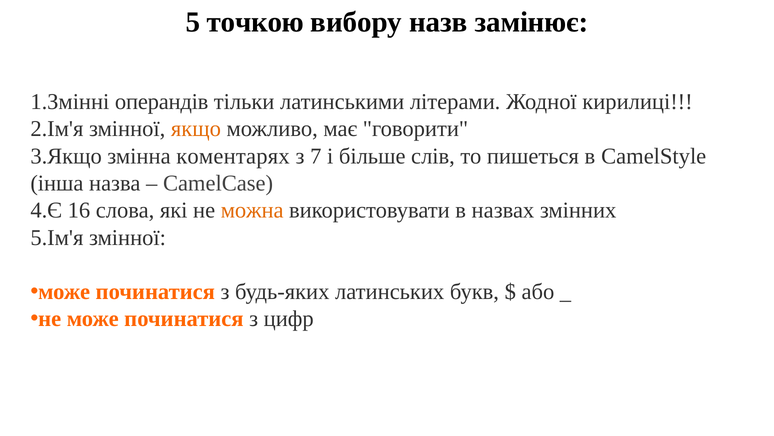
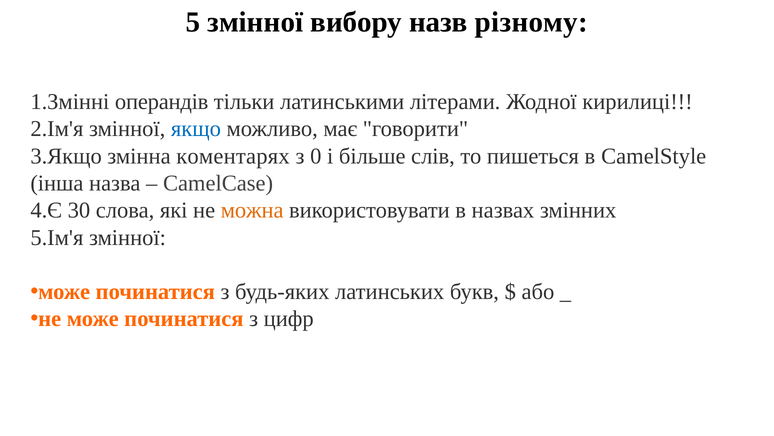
5 точкою: точкою -> змінної (255, 22)
замінює: замінює -> різному (531, 22)
якщо colour: orange -> blue (196, 129)
7: 7 -> 0 (316, 156)
16: 16 -> 30 (79, 210)
